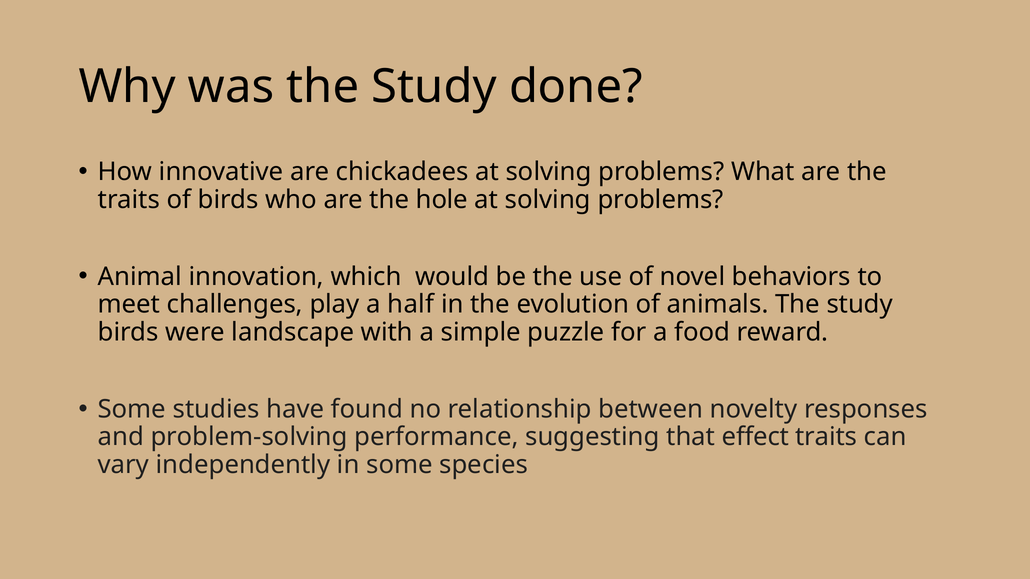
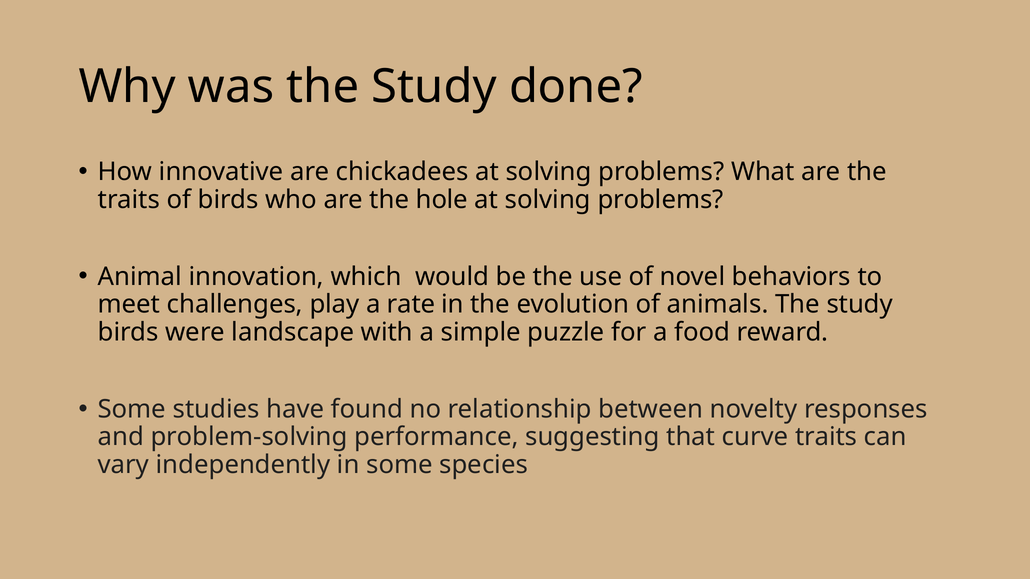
half: half -> rate (411, 305)
effect: effect -> curve (755, 437)
